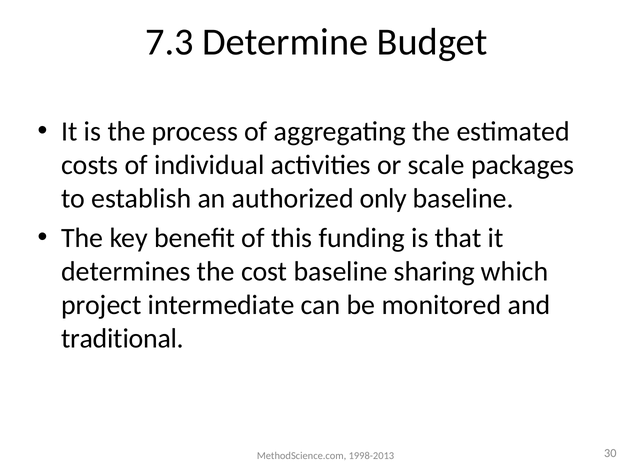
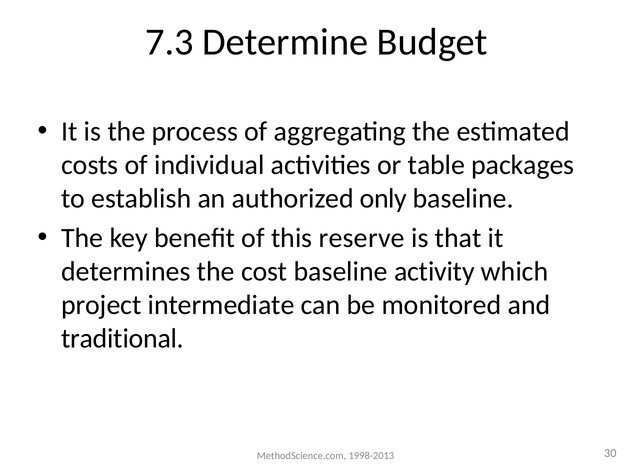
scale: scale -> table (436, 165)
funding: funding -> reserve (362, 238)
sharing: sharing -> activity (434, 271)
